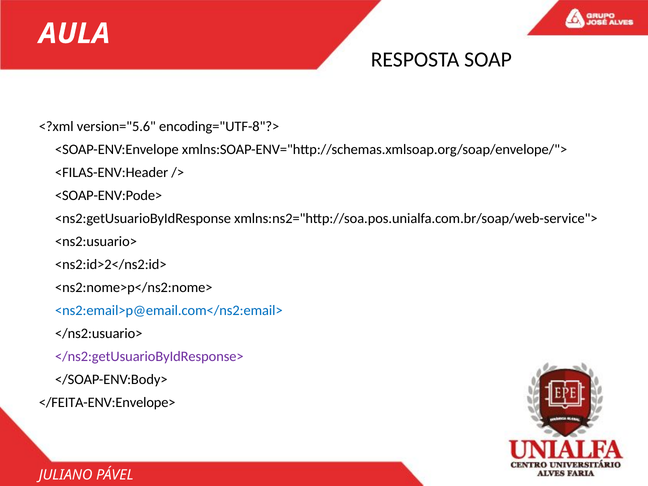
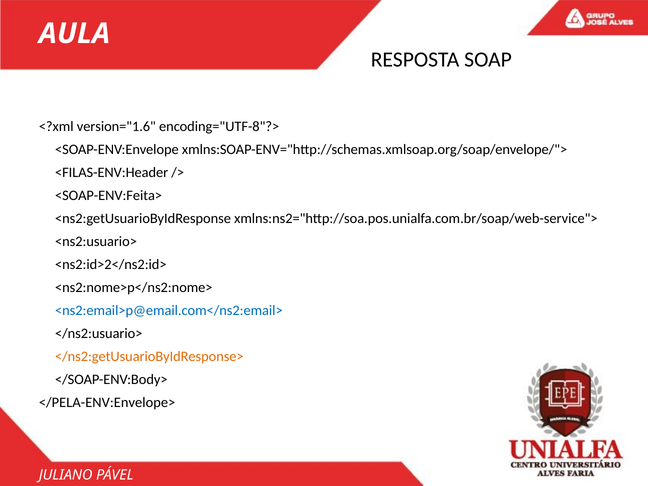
version="5.6: version="5.6 -> version="1.6 (116, 126)
<SOAP-ENV:Pode>: <SOAP-ENV:Pode> -> <SOAP-ENV:Feita> (109, 195)
</ns2:getUsuarioByIdResponse> colour: purple -> orange (149, 357)
</FEITA-ENV:Envelope>: </FEITA-ENV:Envelope> -> </PELA-ENV:Envelope> (107, 403)
